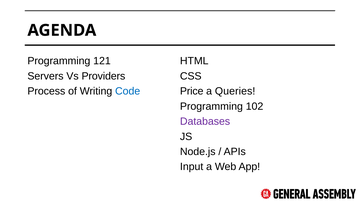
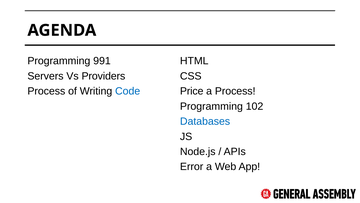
121: 121 -> 991 (102, 61)
a Queries: Queries -> Process (235, 91)
Databases colour: purple -> blue (205, 121)
Input: Input -> Error (192, 166)
